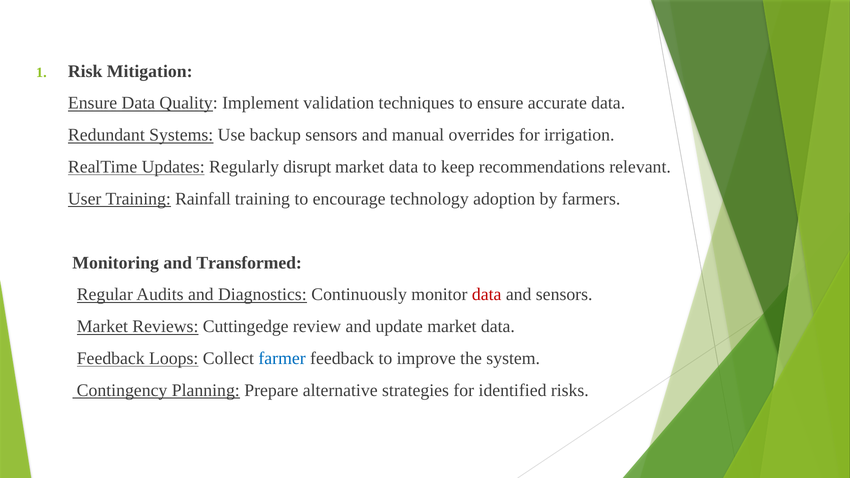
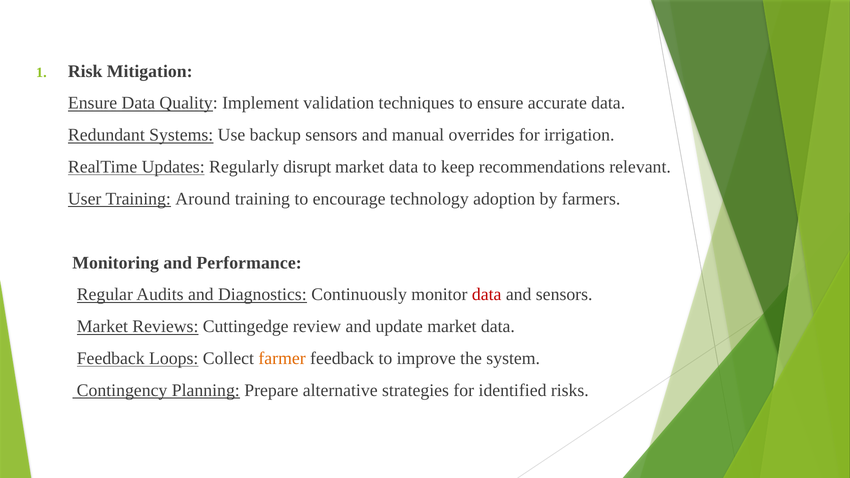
Rainfall: Rainfall -> Around (203, 199)
Transformed: Transformed -> Performance (249, 263)
farmer colour: blue -> orange (282, 359)
